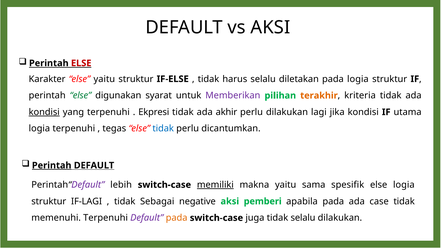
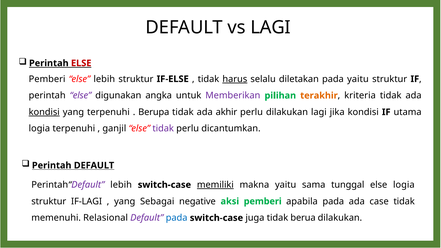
vs AKSI: AKSI -> LAGI (271, 27)
Karakter: Karakter -> Pemberi (47, 79)
else yaitu: yaitu -> lebih (104, 79)
harus underline: none -> present (235, 79)
pada logia: logia -> yaitu (358, 79)
else colour: green -> purple (80, 96)
syarat: syarat -> angka (159, 96)
Ekpresi: Ekpresi -> Berupa (154, 112)
tegas: tegas -> ganjil (114, 129)
tidak colour: blue -> purple (163, 129)
Perintah underline: present -> none (52, 165)
spesifik: spesifik -> tunggal (348, 185)
tidak: tidak -> yang (125, 201)
memenuhi Terpenuhi: Terpenuhi -> Relasional (106, 218)
pada colour: orange -> blue (177, 218)
tidak selalu: selalu -> berua (303, 218)
